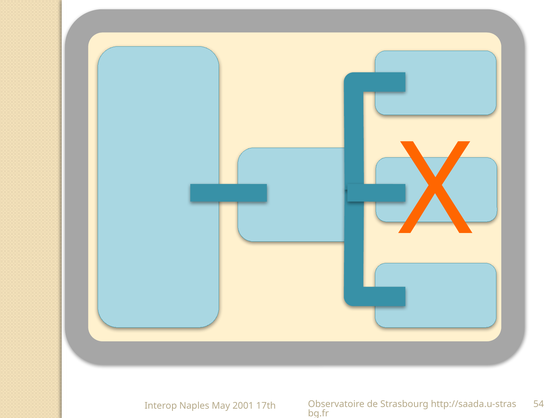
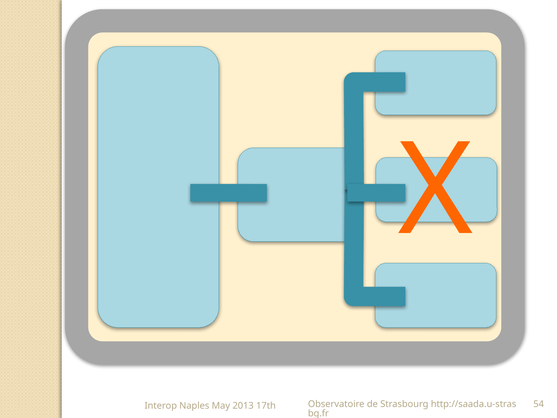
2001: 2001 -> 2013 (243, 405)
